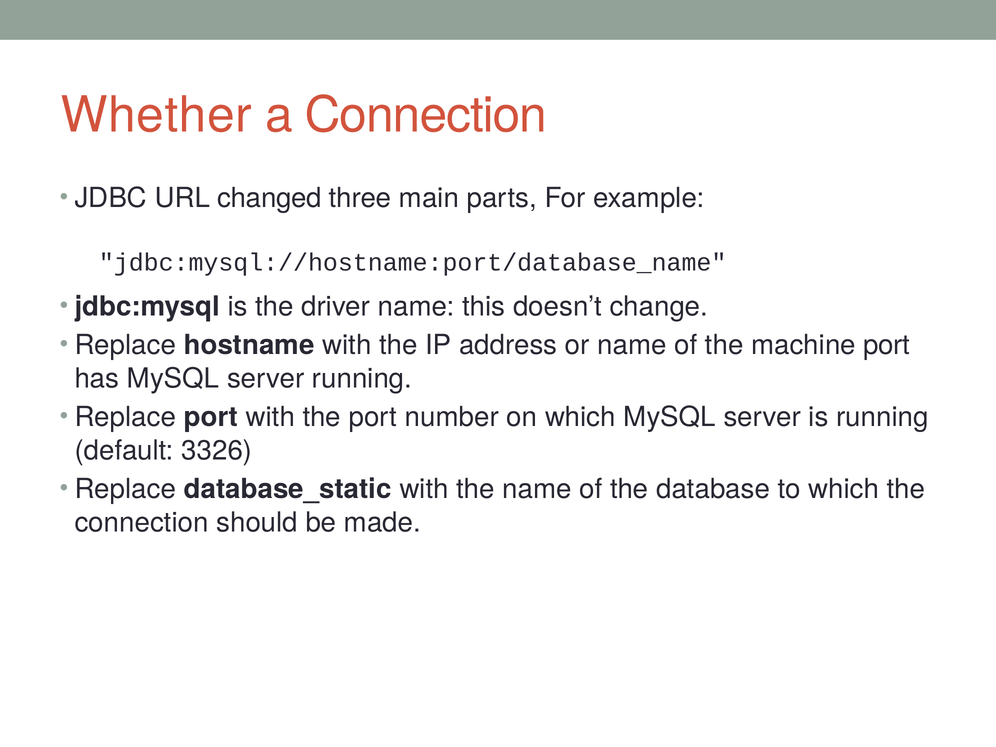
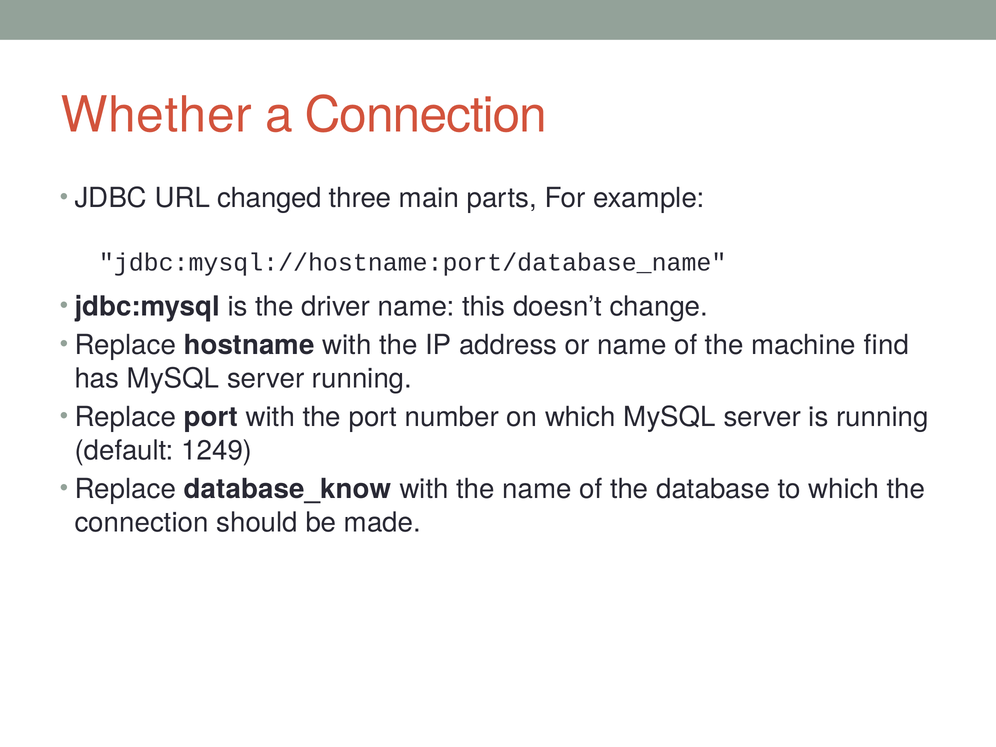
machine port: port -> find (886, 345)
3326: 3326 -> 1249 (217, 450)
database_static: database_static -> database_know (288, 489)
